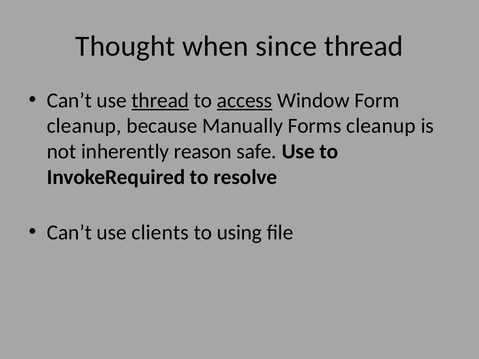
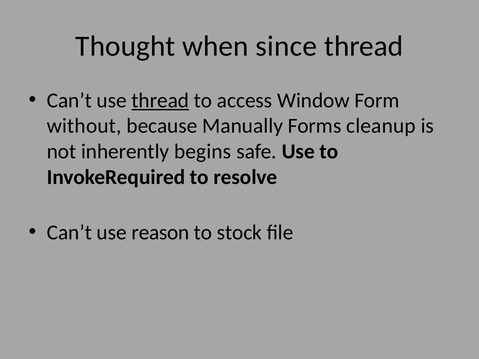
access underline: present -> none (245, 100)
cleanup: cleanup -> without (84, 126)
reason: reason -> begins (203, 152)
clients: clients -> reason (160, 233)
using: using -> stock (239, 233)
